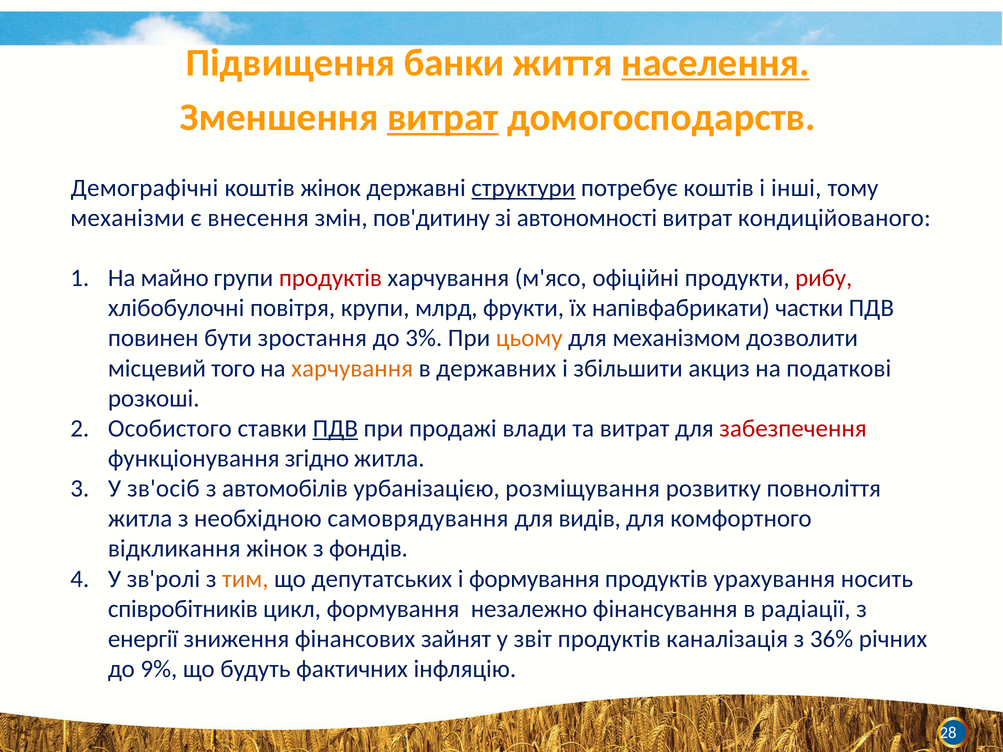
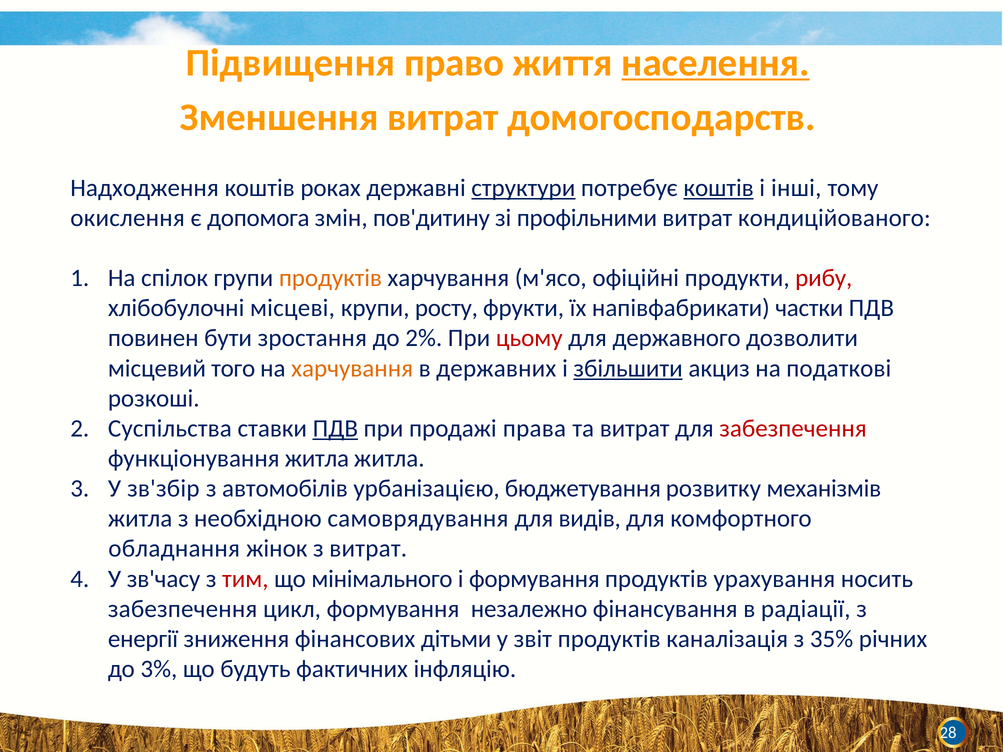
банки: банки -> право (454, 63)
витрат underline: present -> none (443, 117)
Демографічні: Демографічні -> Надходження (145, 188)
коштів жінок: жінок -> роках (331, 188)
коштів underline: none -> present (719, 188)
механізми: механізми -> окислення (128, 218)
внесення: внесення -> допомога (258, 218)
автономності: автономності -> профільними (587, 218)
майно: майно -> спілок (175, 278)
продуктів colour: red -> orange (330, 278)
повітря: повітря -> місцеві (293, 308)
млрд: млрд -> росту (446, 308)
3%: 3% -> 2% (424, 338)
цьому colour: orange -> red (529, 338)
механізмом: механізмом -> державного (677, 338)
збільшити underline: none -> present (628, 368)
Особистого: Особистого -> Суспільства (170, 429)
влади: влади -> права (534, 429)
функціонування згідно: згідно -> житла (317, 459)
зв'осіб: зв'осіб -> зв'збір (163, 489)
розміщування: розміщування -> бюджетування (583, 489)
повноліття: повноліття -> механізмів (824, 489)
відкликання: відкликання -> обладнання (174, 549)
з фондів: фондів -> витрат (368, 549)
зв'ролі: зв'ролі -> зв'часу (164, 579)
тим colour: orange -> red (245, 579)
депутатських: депутатських -> мінімального (382, 579)
співробітників: співробітників -> забезпечення (183, 609)
зайнят: зайнят -> дітьми (456, 639)
36%: 36% -> 35% (832, 639)
9%: 9% -> 3% (159, 669)
